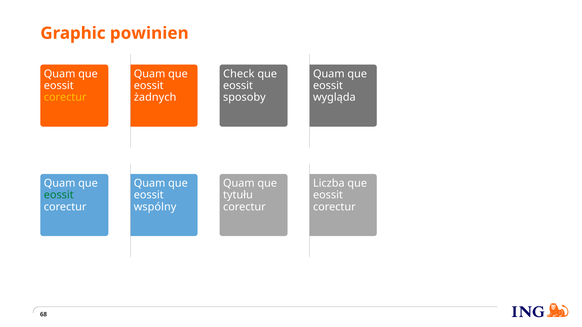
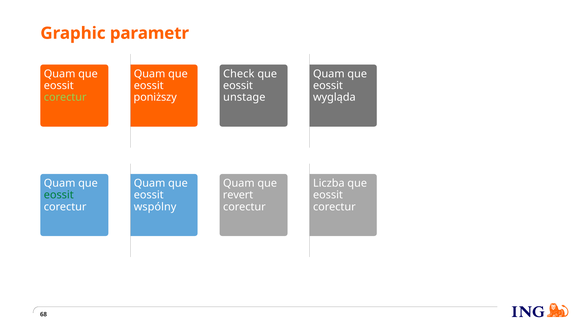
powinien: powinien -> parametr (149, 33)
corectur colour: yellow -> light green (65, 97)
żadnych: żadnych -> poniższy (155, 97)
sposoby: sposoby -> unstage (244, 97)
tytułu: tytułu -> revert (238, 195)
